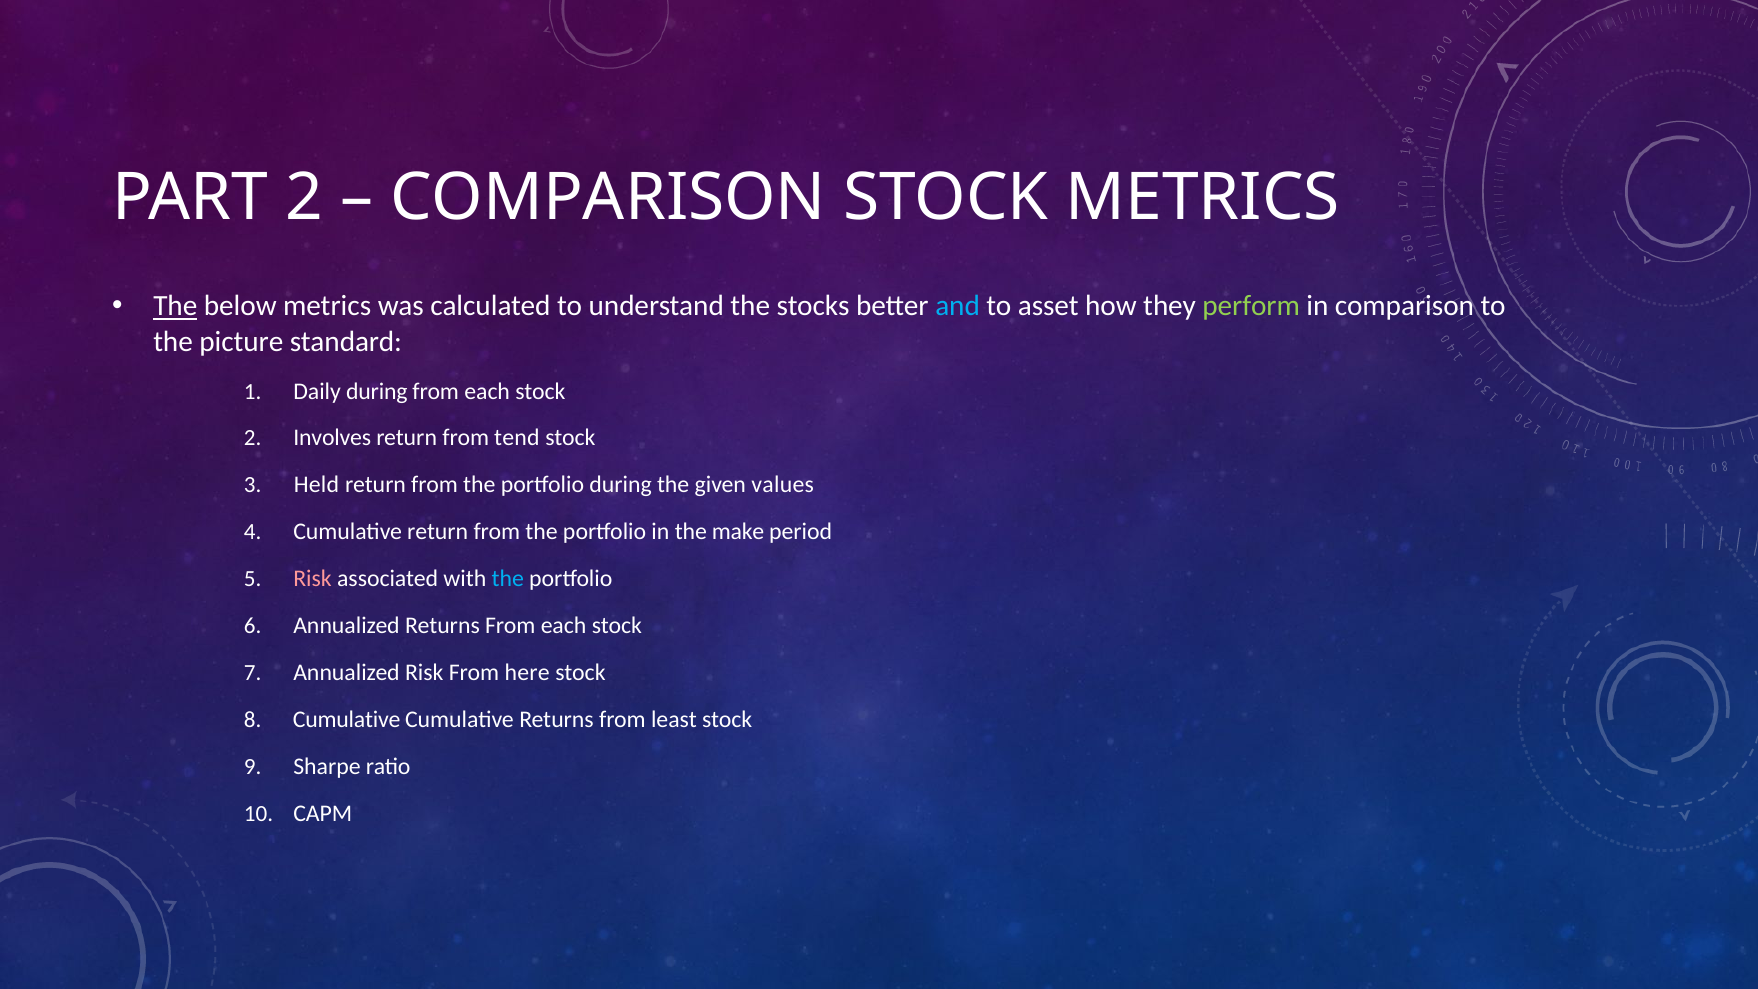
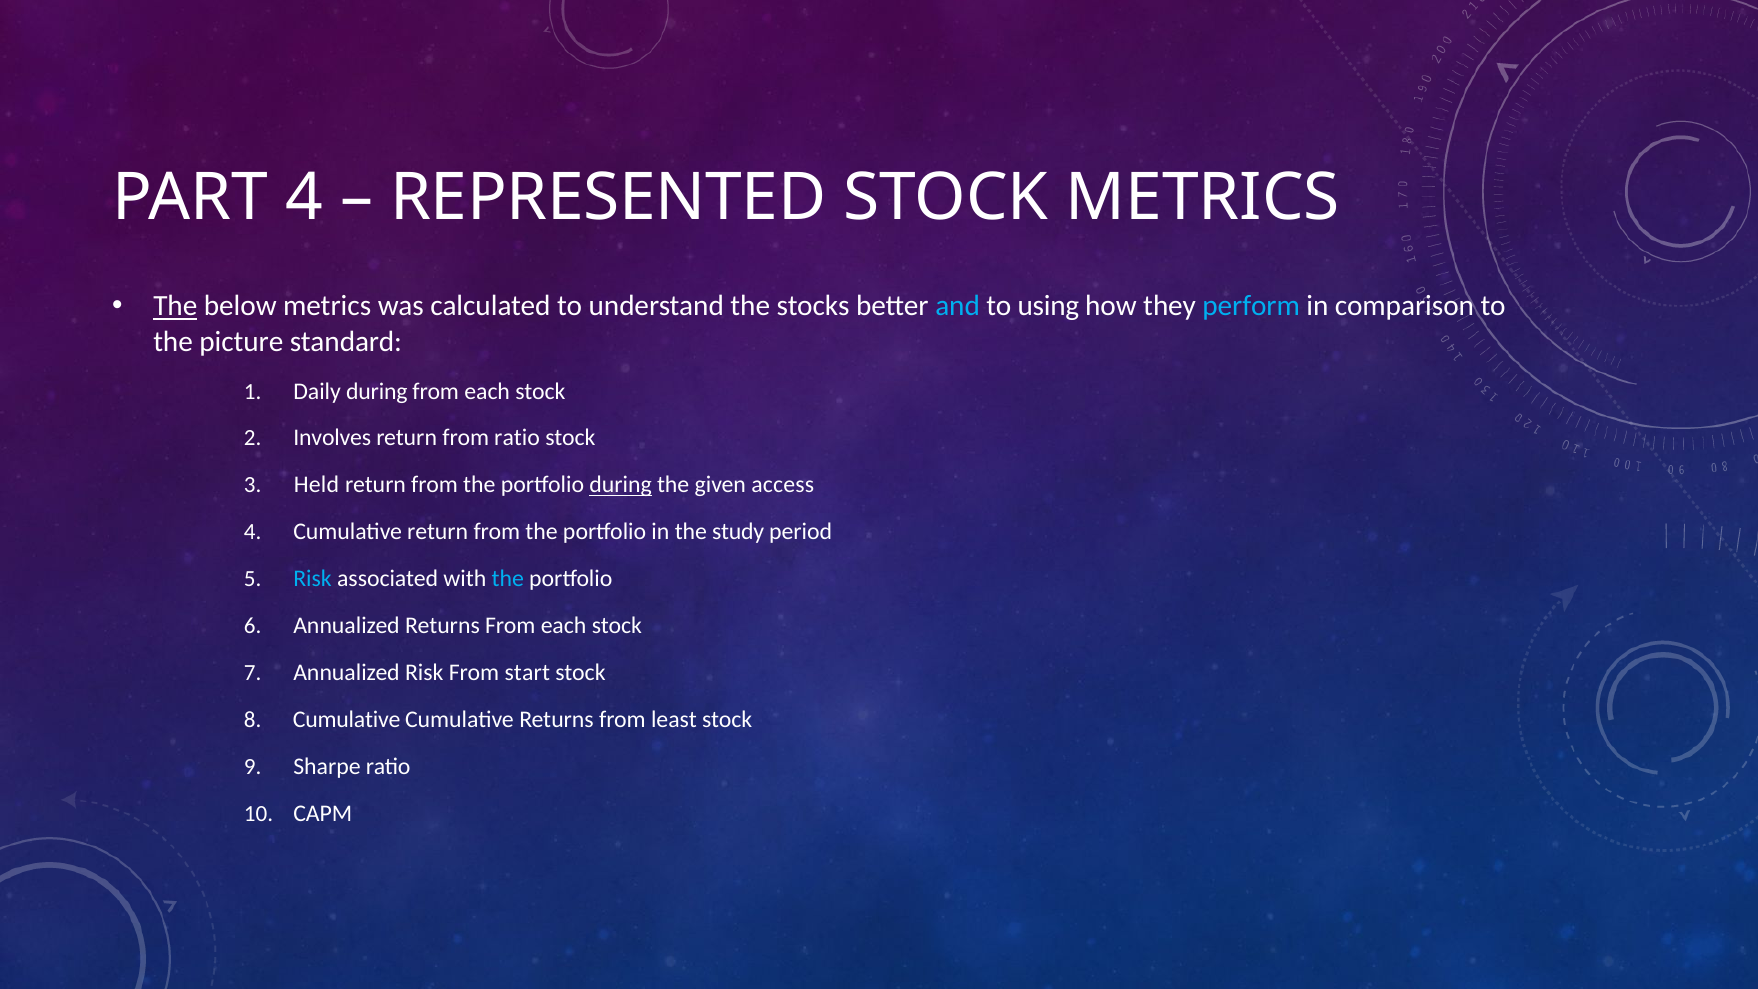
PART 2: 2 -> 4 (304, 197)
COMPARISON: COMPARISON -> REPRESENTED (608, 197)
asset: asset -> using (1048, 306)
perform colour: light green -> light blue (1251, 306)
from tend: tend -> ratio (517, 438)
during underline: none -> present (621, 485)
values: values -> access (783, 485)
make: make -> study (738, 532)
Risk colour: pink -> light blue (313, 579)
here: here -> start (527, 673)
